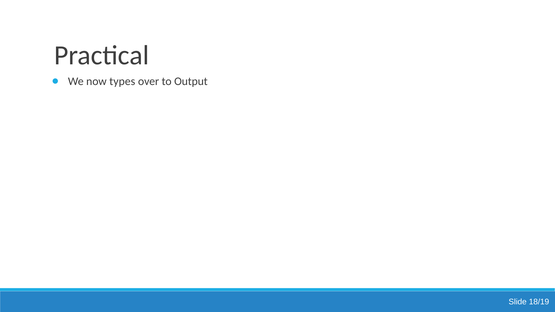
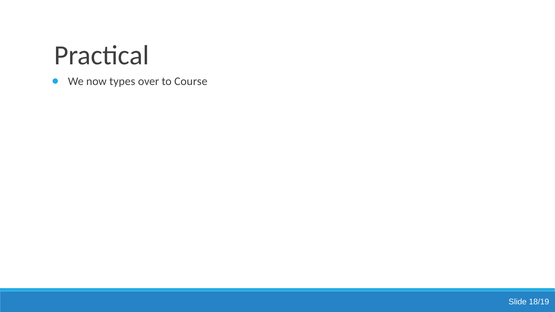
Output: Output -> Course (191, 81)
